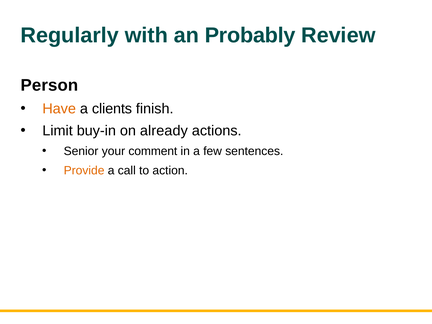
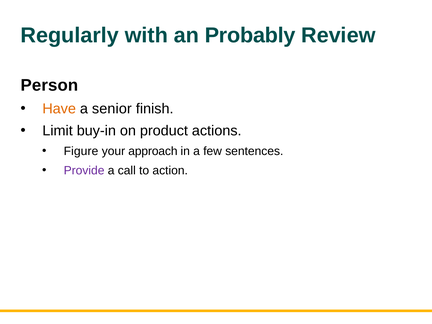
clients: clients -> senior (112, 109)
already: already -> product (164, 131)
Senior: Senior -> Figure (81, 151)
comment: comment -> approach (153, 151)
Provide colour: orange -> purple (84, 171)
